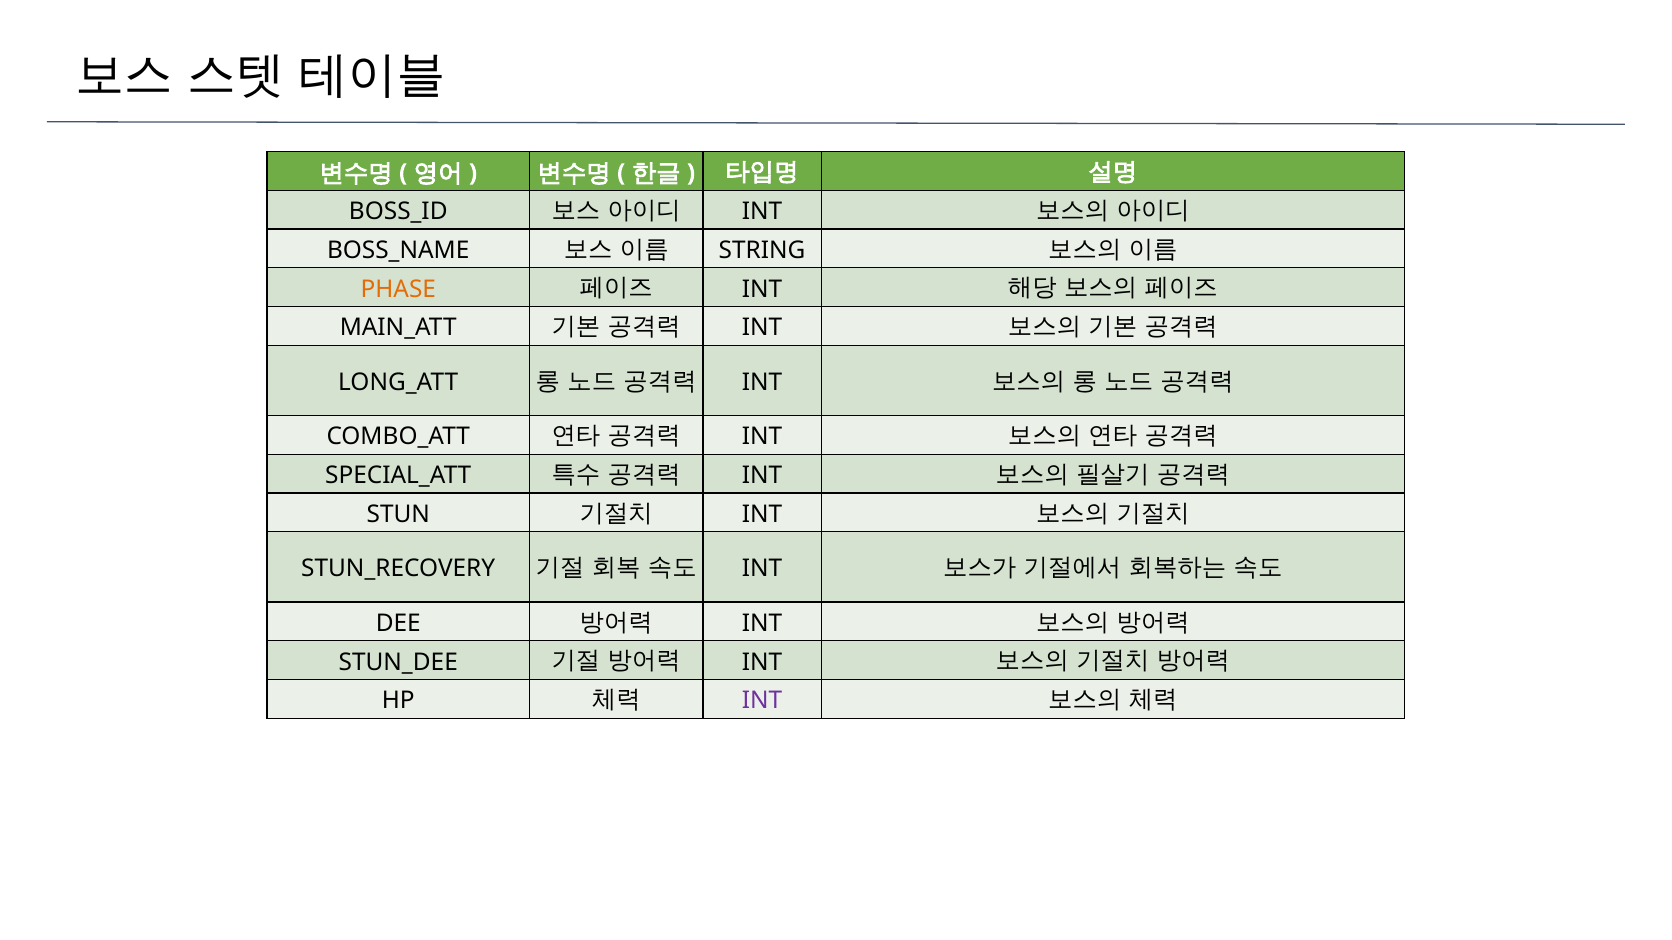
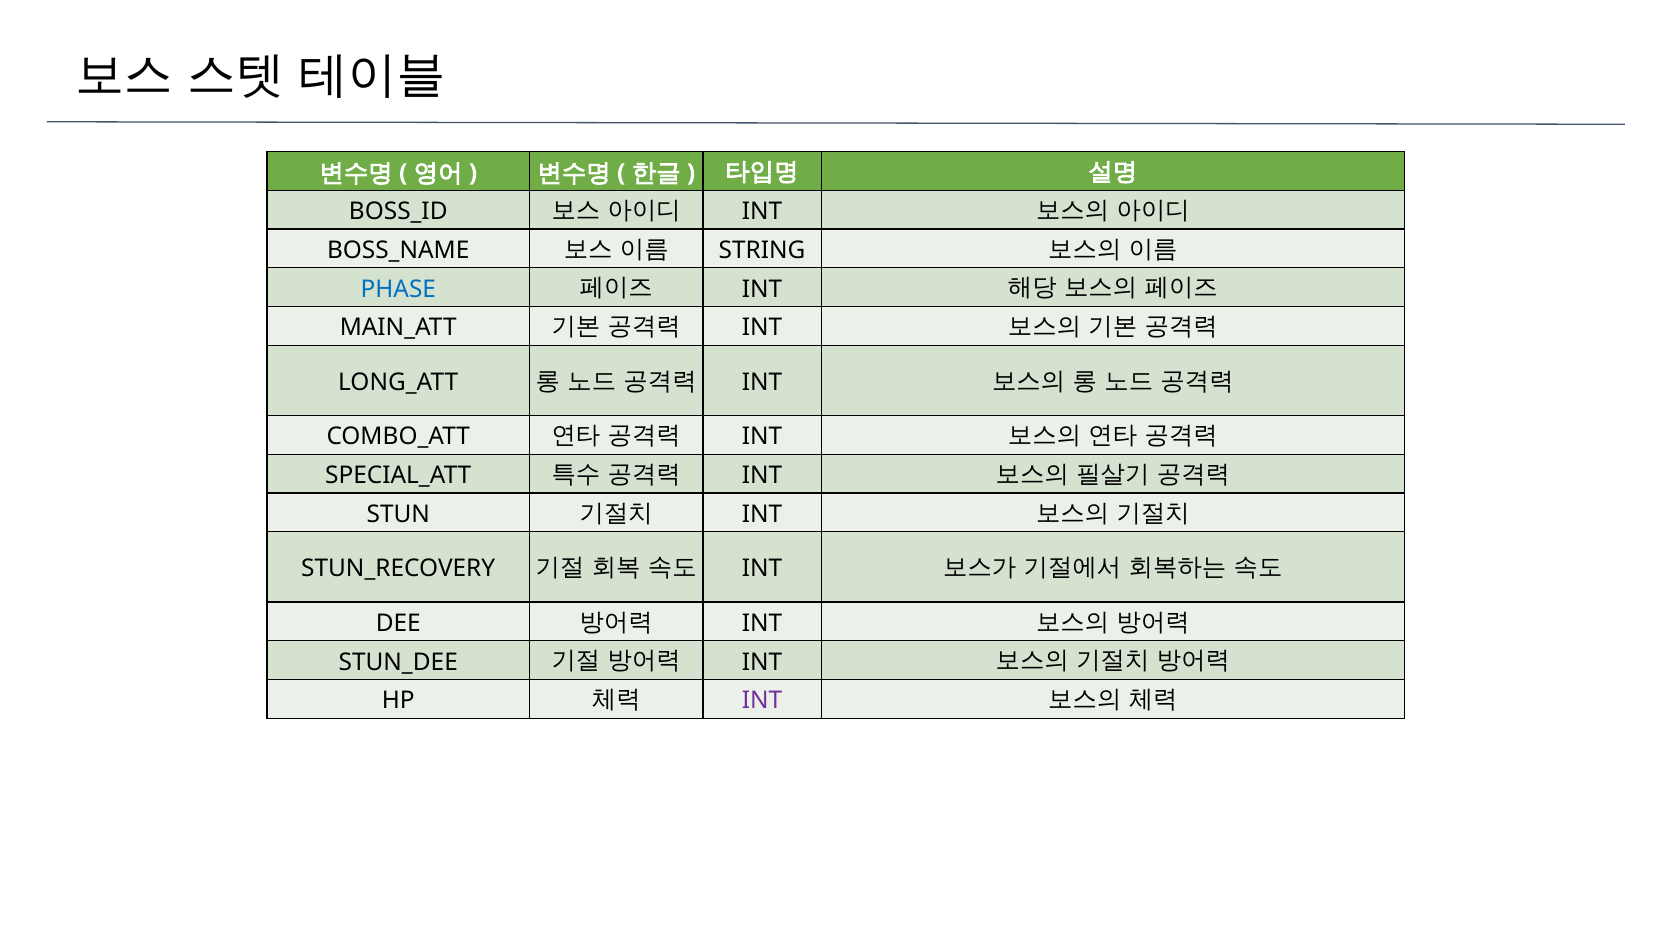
PHASE colour: orange -> blue (398, 289)
